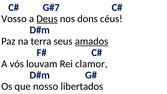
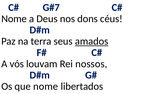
Vosso: Vosso -> Nome (14, 19)
Deus underline: present -> none (47, 19)
clamor: clamor -> nossos (91, 64)
que nosso: nosso -> nome (46, 86)
